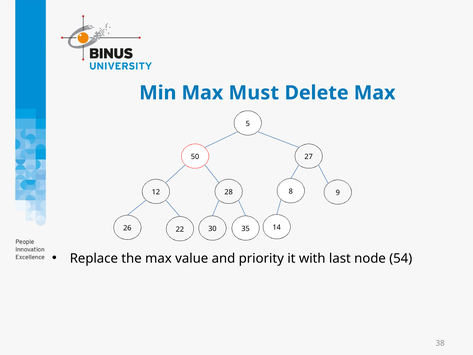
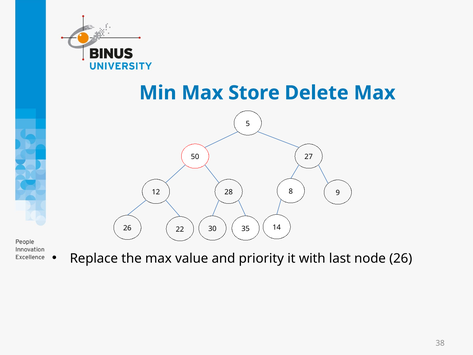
Must: Must -> Store (254, 93)
node 54: 54 -> 26 (401, 258)
